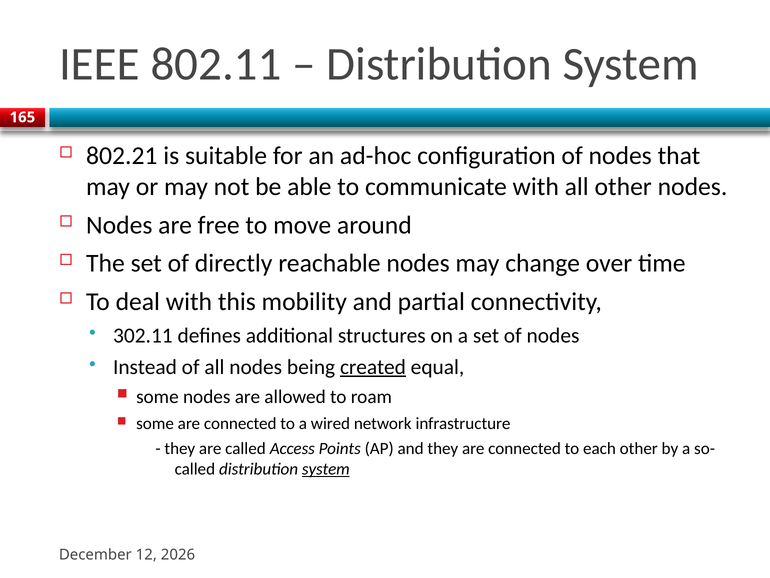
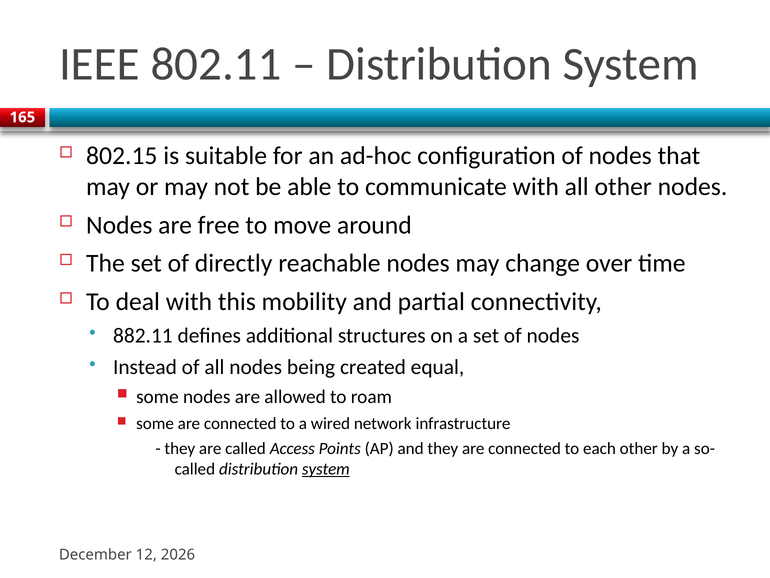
802.21: 802.21 -> 802.15 (122, 156)
302.11: 302.11 -> 882.11 (143, 335)
created underline: present -> none (373, 367)
